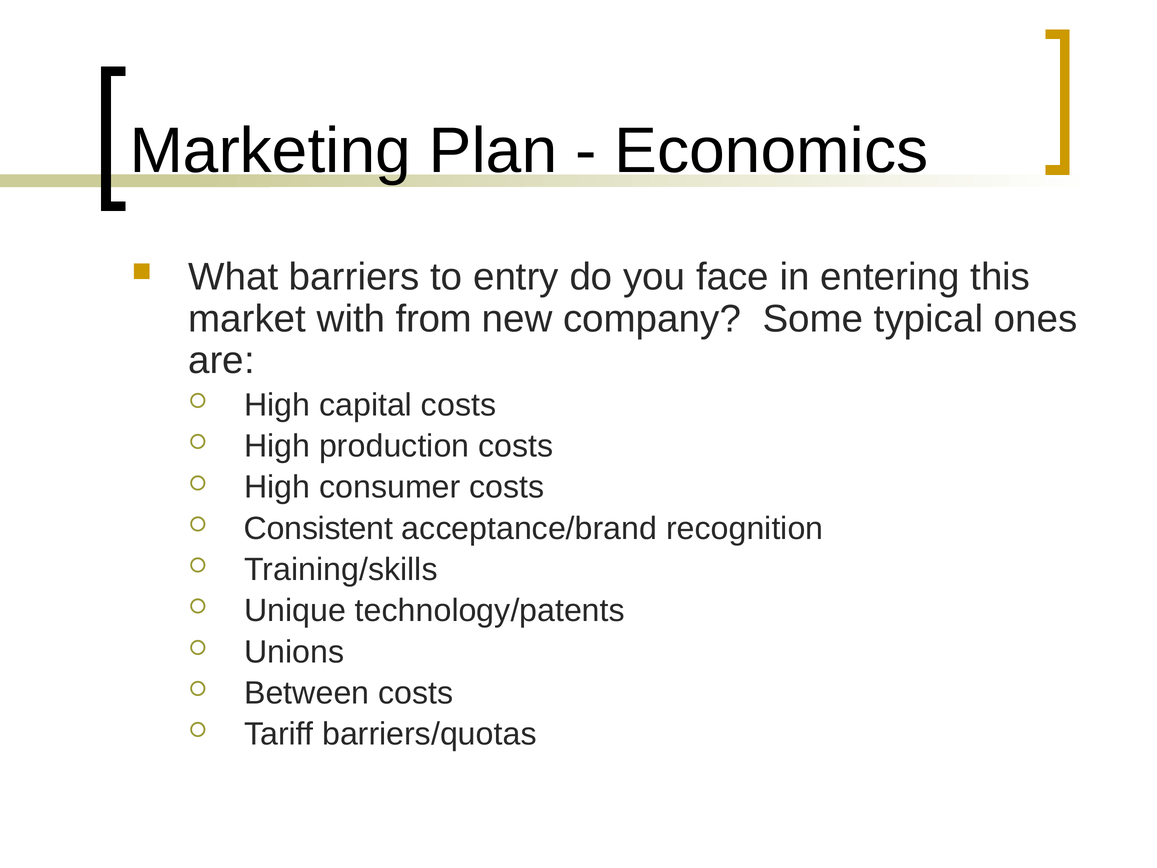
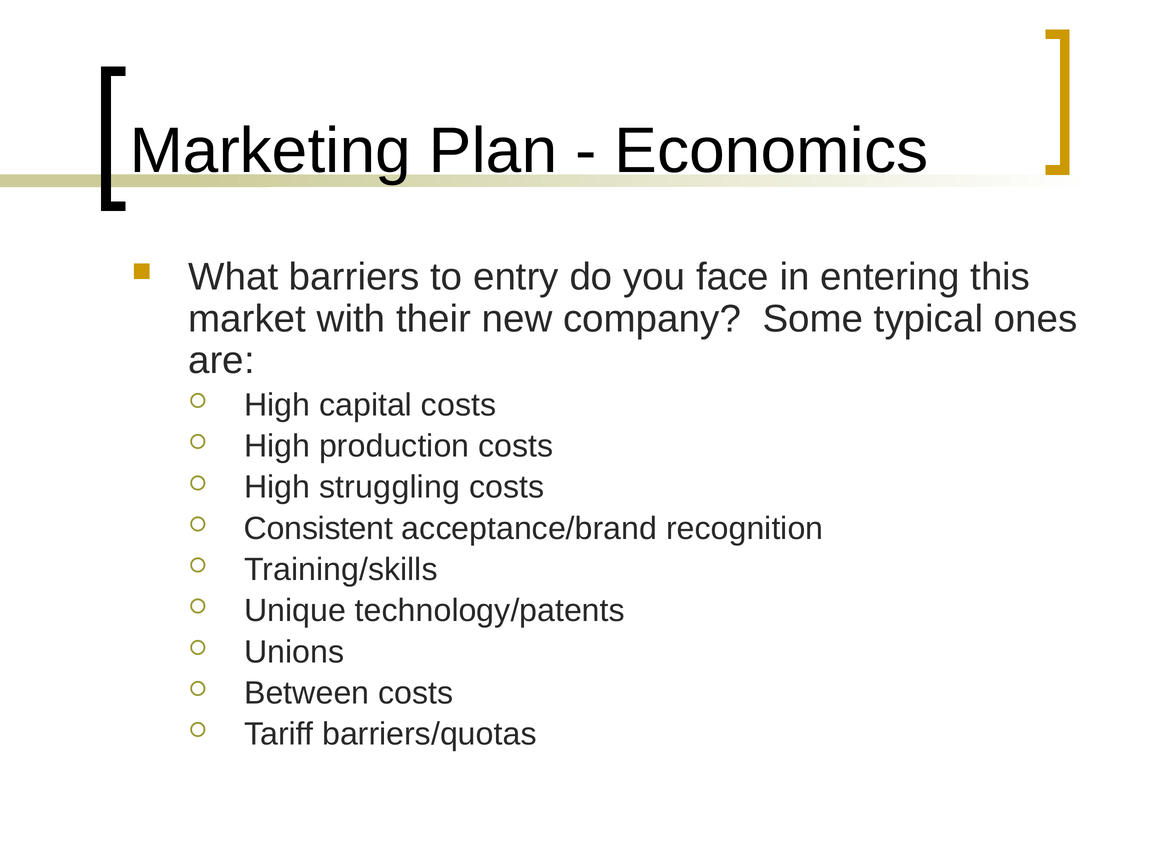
from: from -> their (434, 319)
consumer: consumer -> struggling (390, 487)
